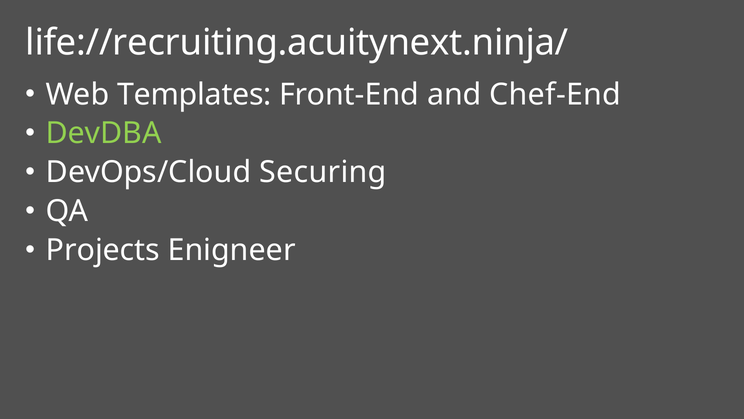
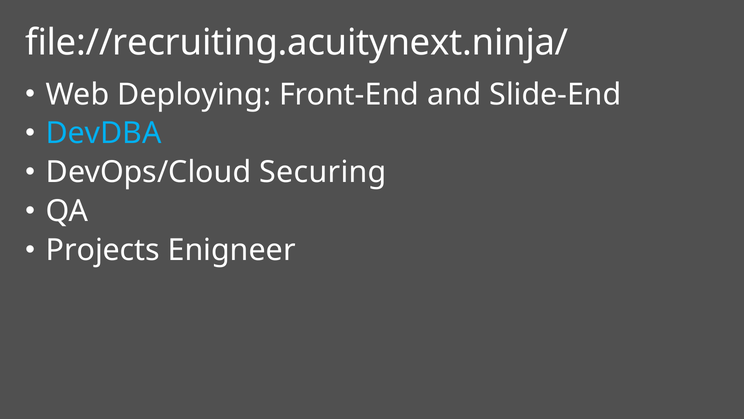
life://recruiting.acuitynext.ninja/: life://recruiting.acuitynext.ninja/ -> file://recruiting.acuitynext.ninja/ (297, 43)
Templates: Templates -> Deploying (194, 94)
Chef-End: Chef-End -> Slide-End (555, 94)
DevDBA colour: light green -> light blue (104, 133)
